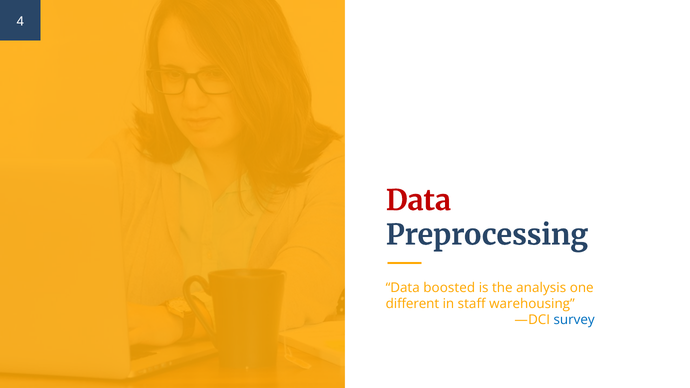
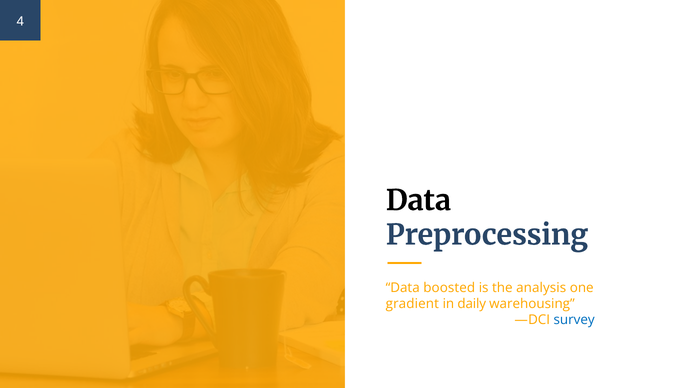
Data colour: red -> black (418, 201)
different: different -> gradient (412, 304)
staff: staff -> daily (472, 304)
